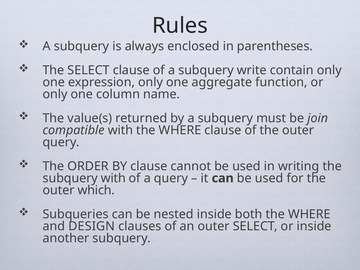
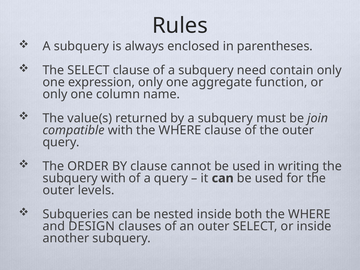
write: write -> need (252, 70)
which: which -> levels (96, 190)
